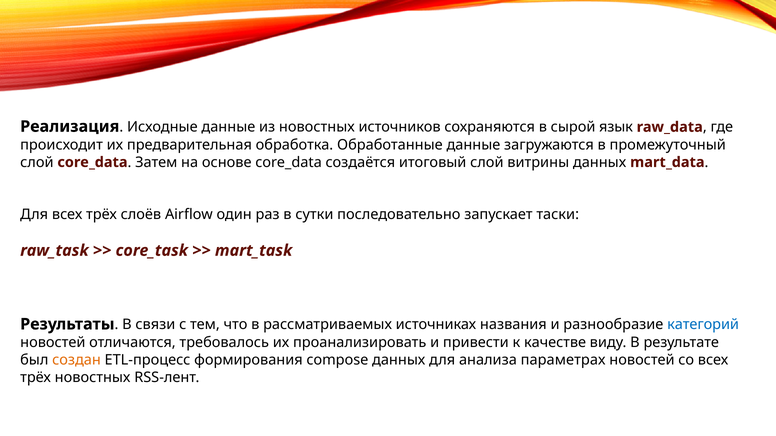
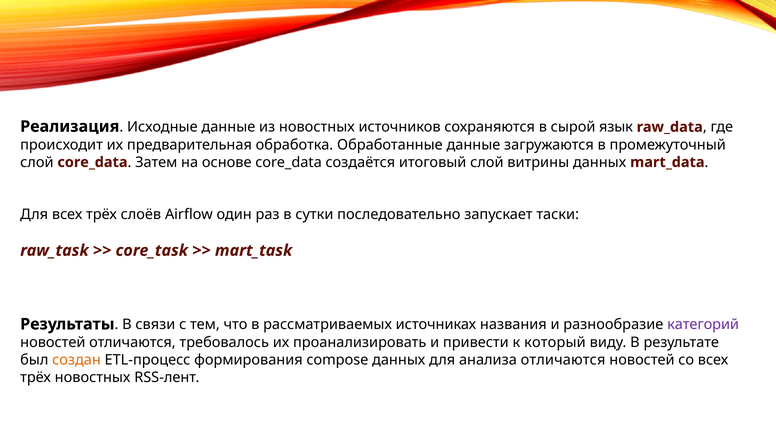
категорий colour: blue -> purple (703, 325)
качестве: качестве -> который (555, 343)
анализа параметрах: параметрах -> отличаются (563, 360)
